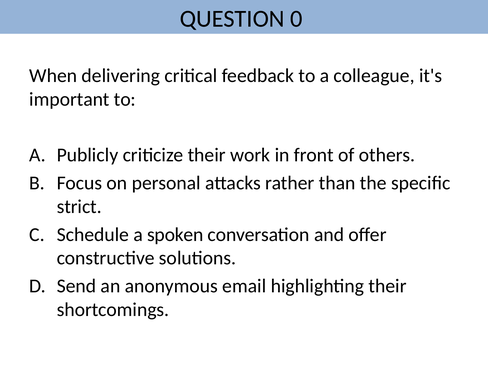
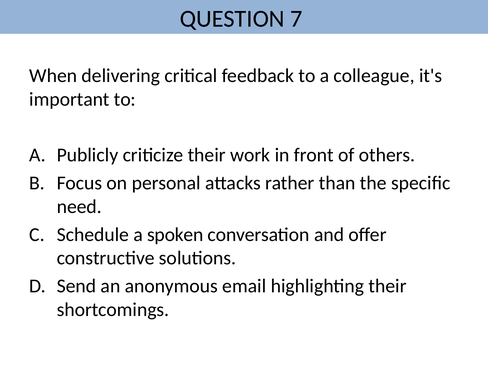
0: 0 -> 7 (296, 19)
strict: strict -> need (79, 207)
